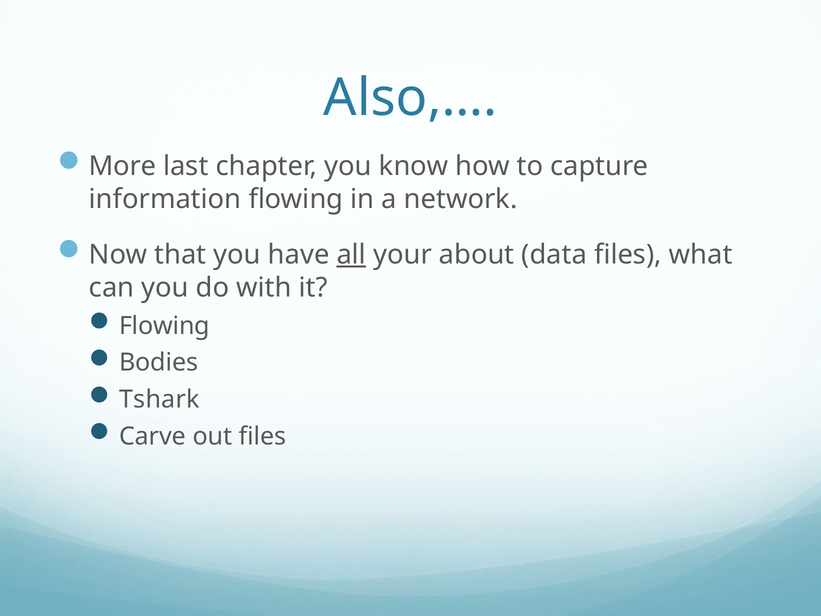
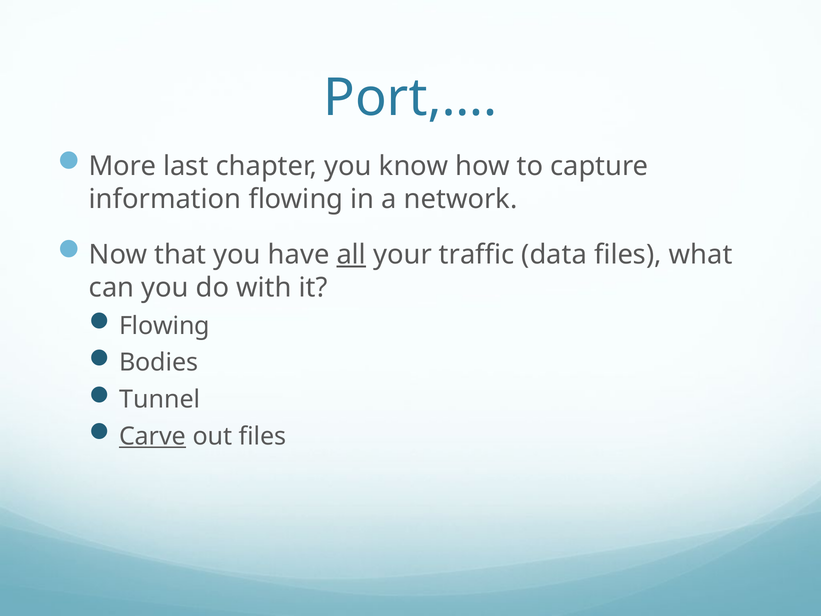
Also,…: Also,… -> Port,… (410, 98)
about: about -> traffic (477, 255)
Tshark: Tshark -> Tunnel (160, 400)
Carve underline: none -> present (153, 436)
